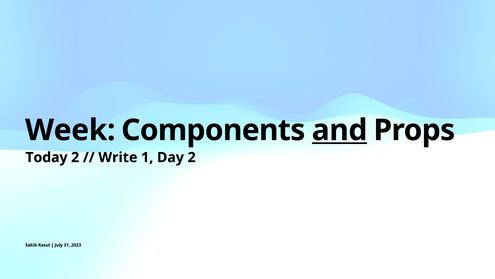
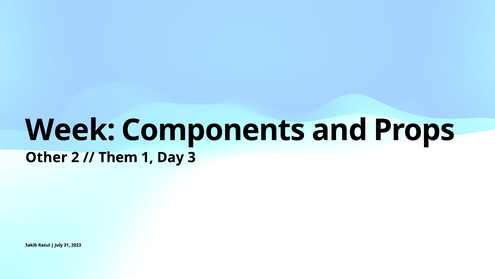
and underline: present -> none (340, 130)
Today: Today -> Other (46, 157)
Write: Write -> Them (118, 157)
Day 2: 2 -> 3 (192, 157)
